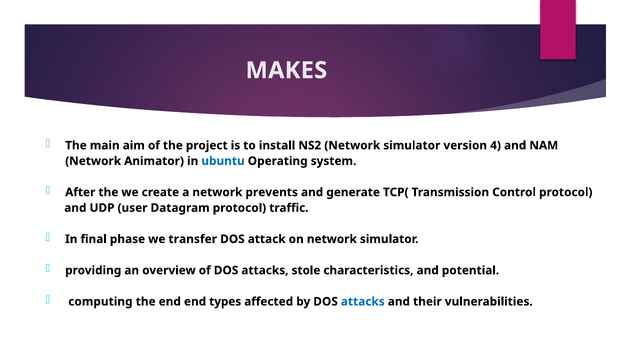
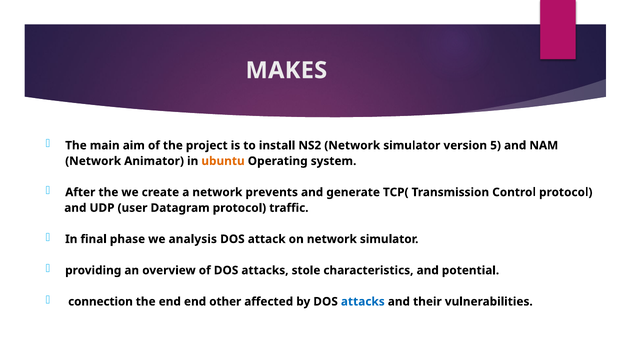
4: 4 -> 5 (496, 145)
ubuntu colour: blue -> orange (223, 161)
transfer: transfer -> analysis (193, 239)
computing: computing -> connection (100, 302)
types: types -> other (225, 302)
